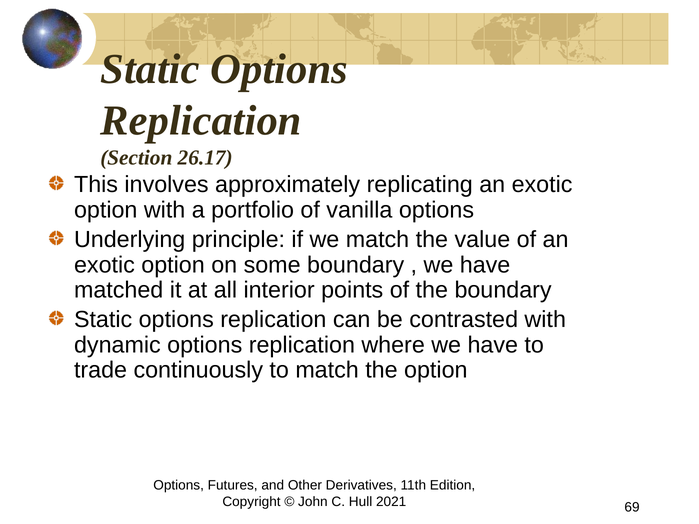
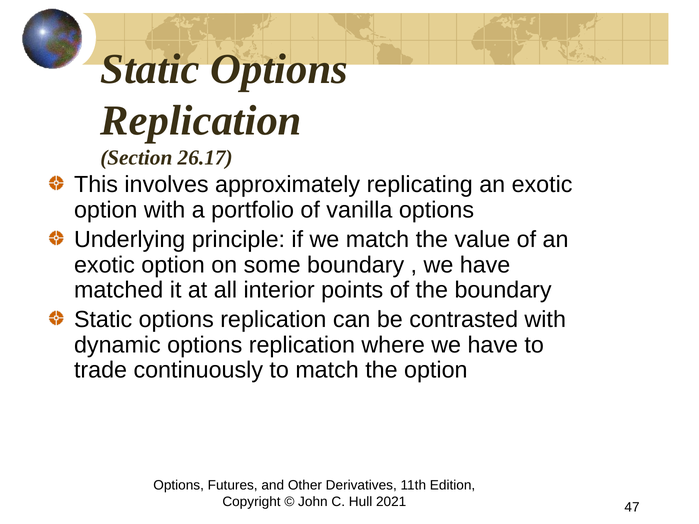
69: 69 -> 47 (632, 508)
